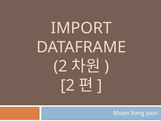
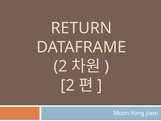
IMPORT: IMPORT -> RETURN (81, 28)
